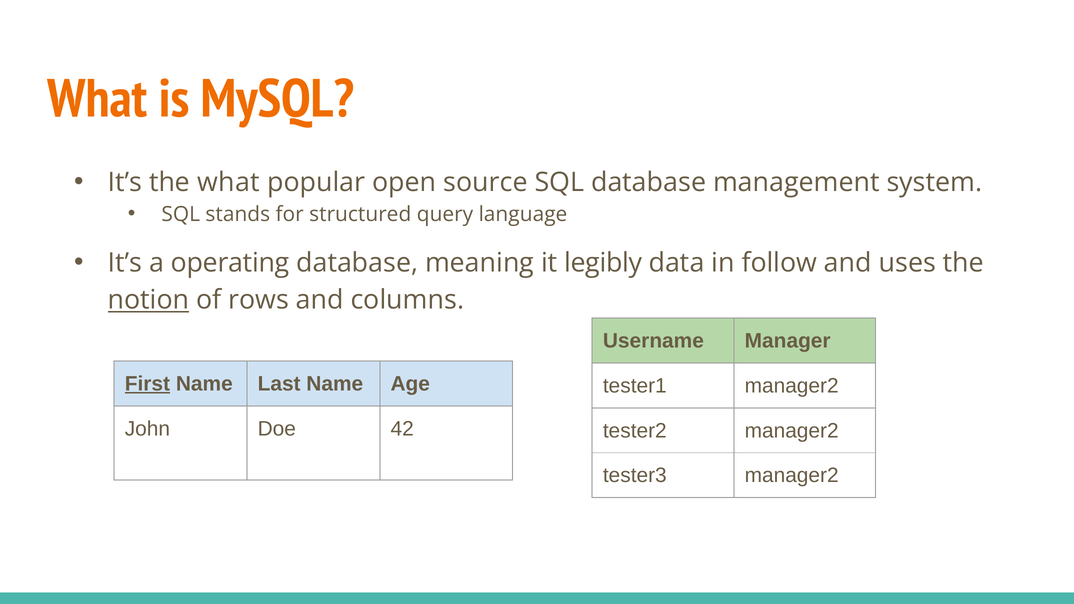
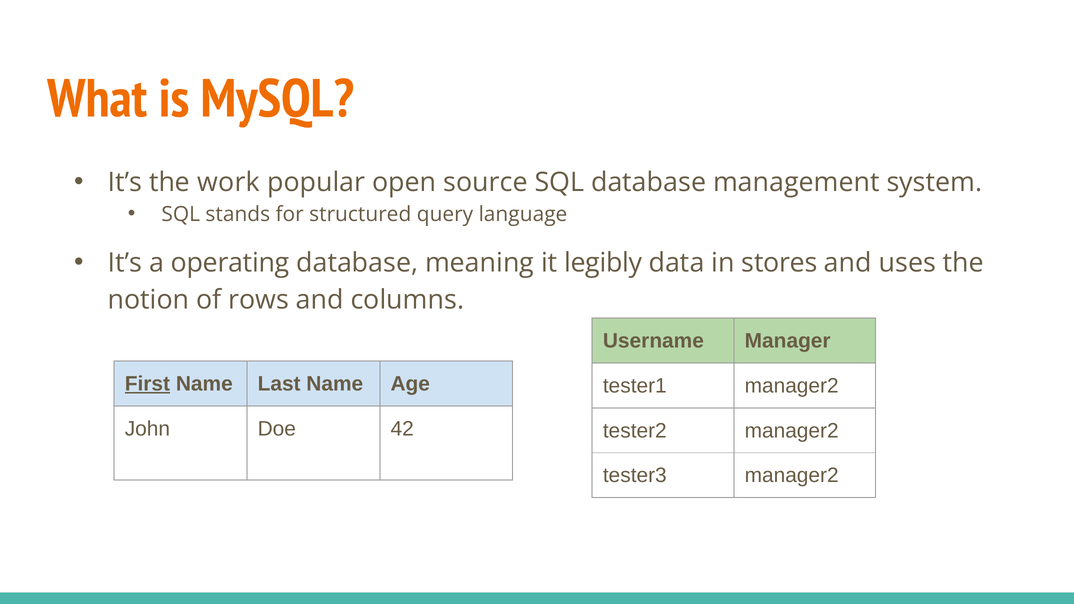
the what: what -> work (229, 182)
follow: follow -> stores (779, 263)
notion underline: present -> none (148, 300)
